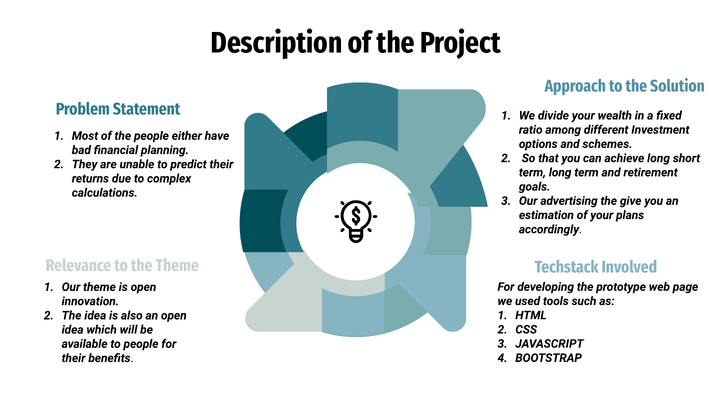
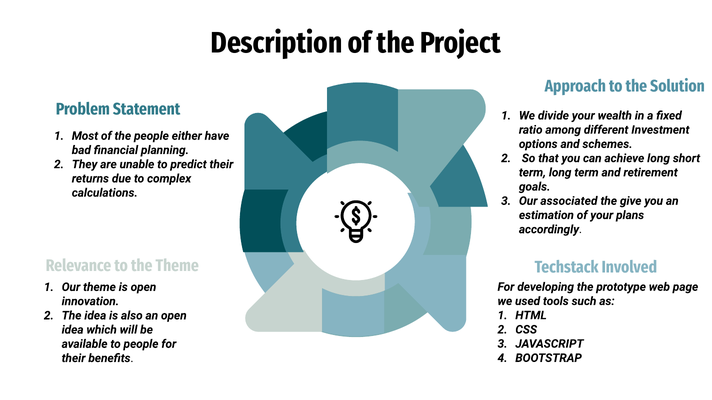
advertising: advertising -> associated (569, 201)
